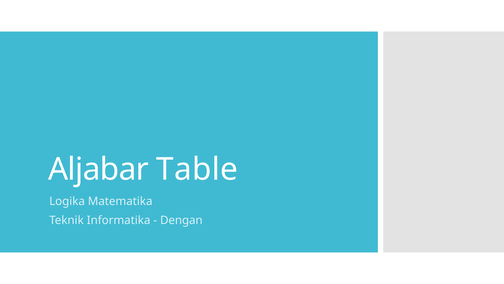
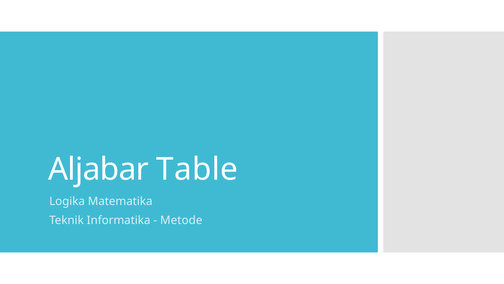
Dengan: Dengan -> Metode (181, 220)
